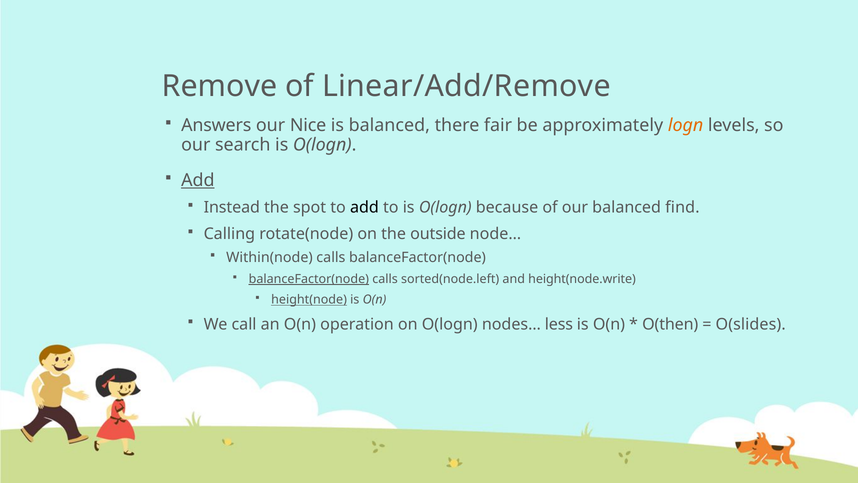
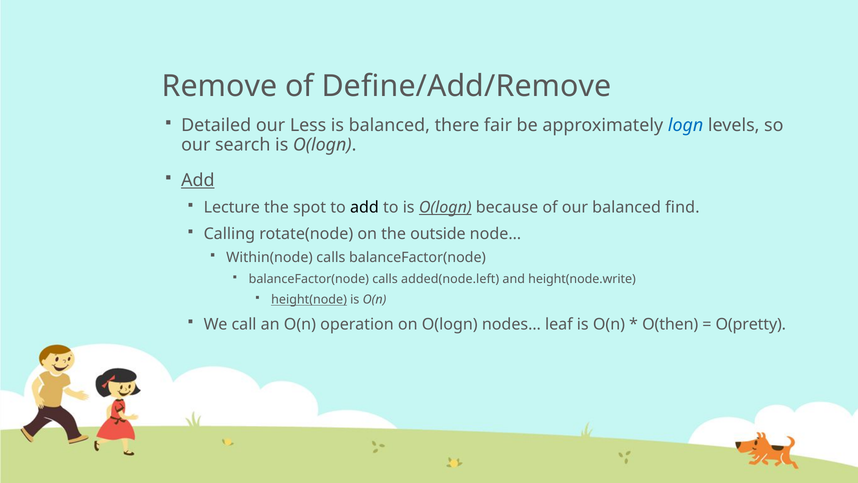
Linear/Add/Remove: Linear/Add/Remove -> Define/Add/Remove (467, 86)
Answers: Answers -> Detailed (216, 125)
Nice: Nice -> Less (308, 125)
logn colour: orange -> blue (686, 125)
Instead: Instead -> Lecture (232, 207)
O(logn underline: none -> present (445, 207)
balanceFactor(node underline: present -> none (309, 279)
sorted(node.left: sorted(node.left -> added(node.left (450, 279)
less: less -> leaf (559, 324)
O(slides: O(slides -> O(pretty (751, 324)
